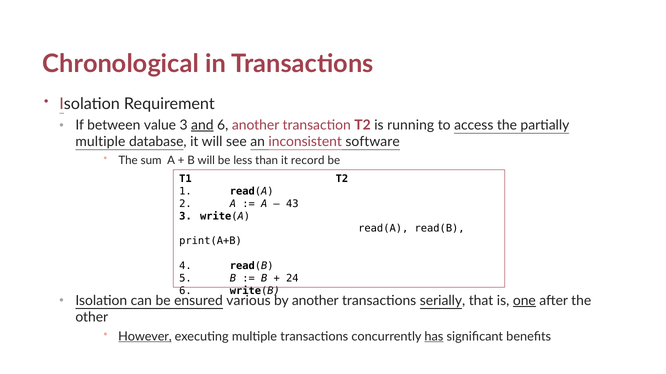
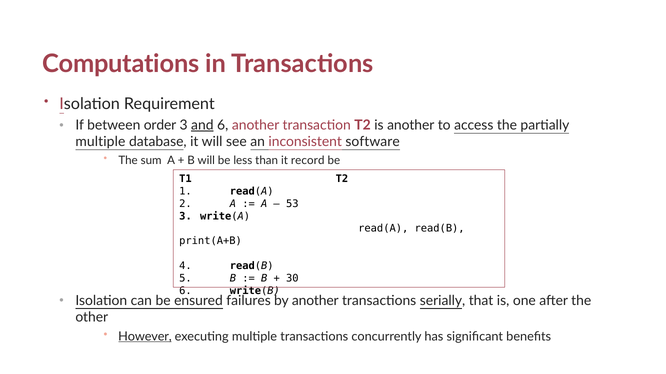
Chronological: Chronological -> Computations (121, 64)
value: value -> order (160, 125)
is running: running -> another (411, 125)
43: 43 -> 53 (292, 204)
24: 24 -> 30 (292, 279)
various: various -> failures (249, 301)
one underline: present -> none (524, 301)
has underline: present -> none (434, 337)
